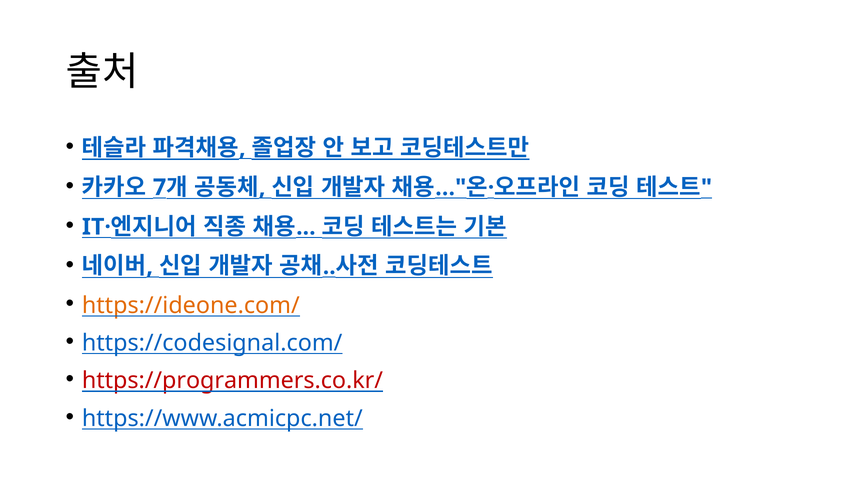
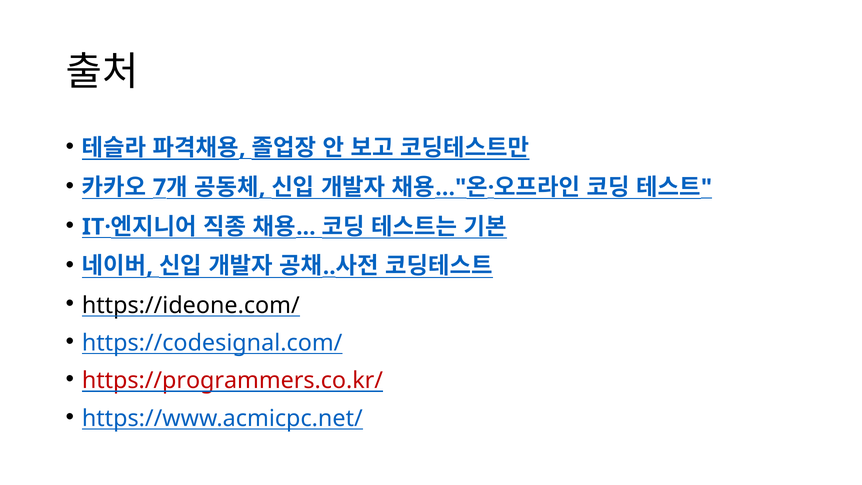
https://ideone.com/ colour: orange -> black (191, 305)
